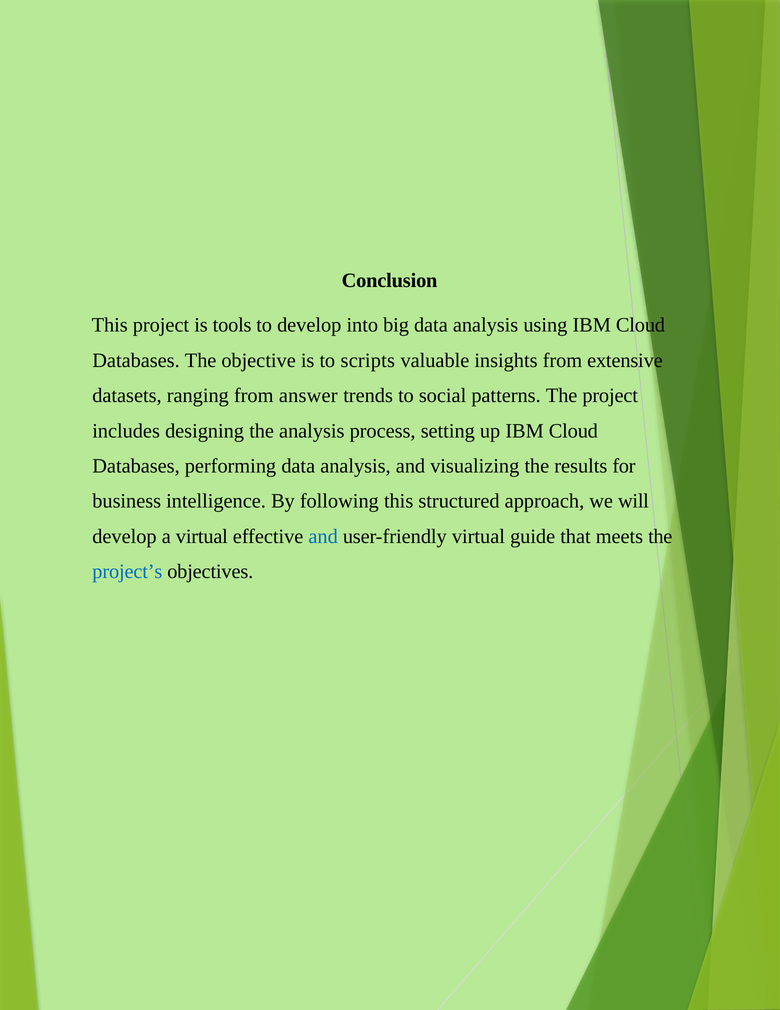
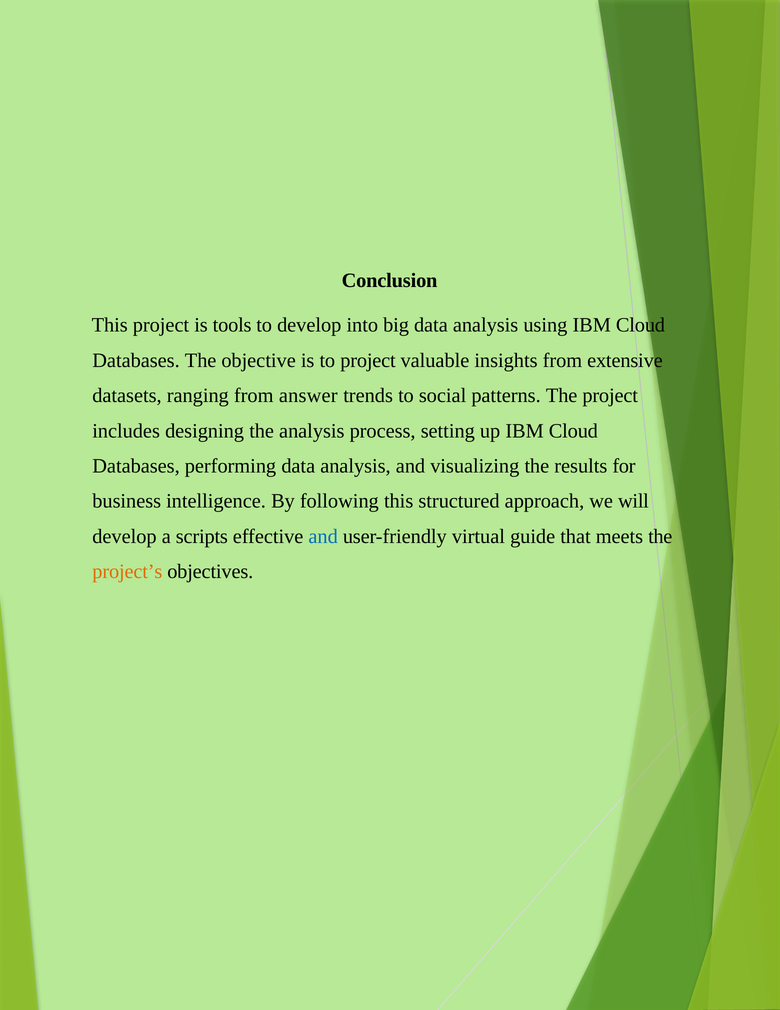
to scripts: scripts -> project (368, 360)
a virtual: virtual -> scripts (202, 536)
project’s colour: blue -> orange (127, 571)
